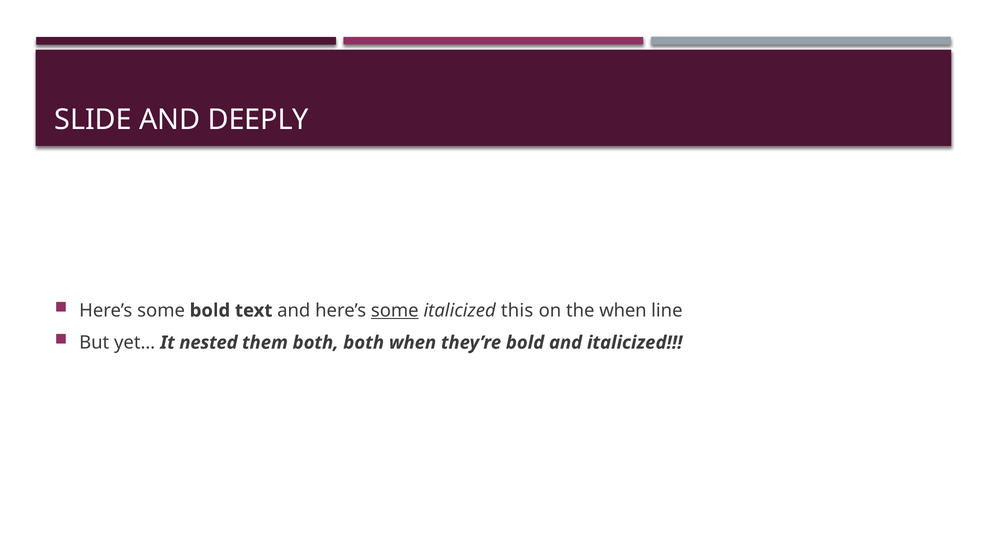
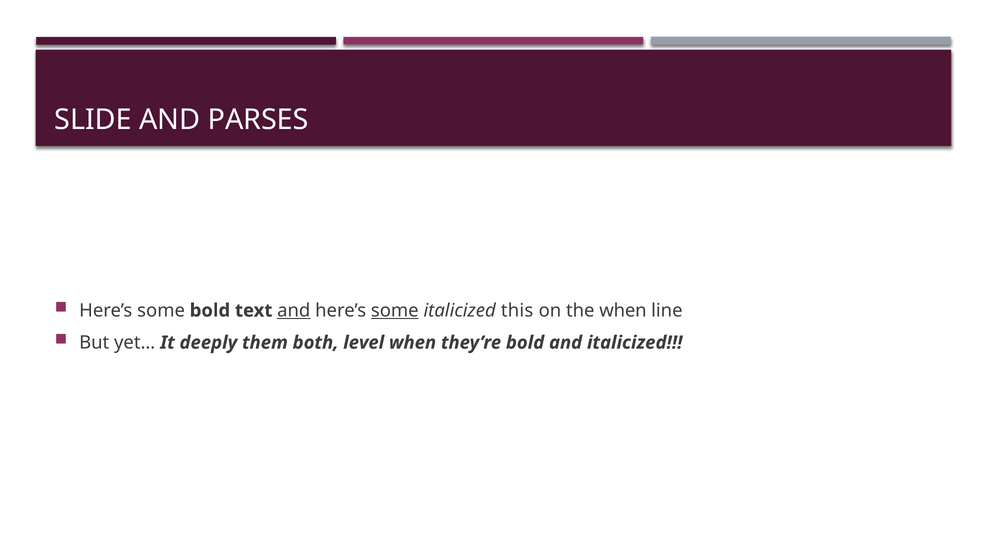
DEEPLY: DEEPLY -> PARSES (258, 120)
and underline: none -> present (294, 311)
nested: nested -> deeply (208, 343)
both both: both -> level (364, 343)
